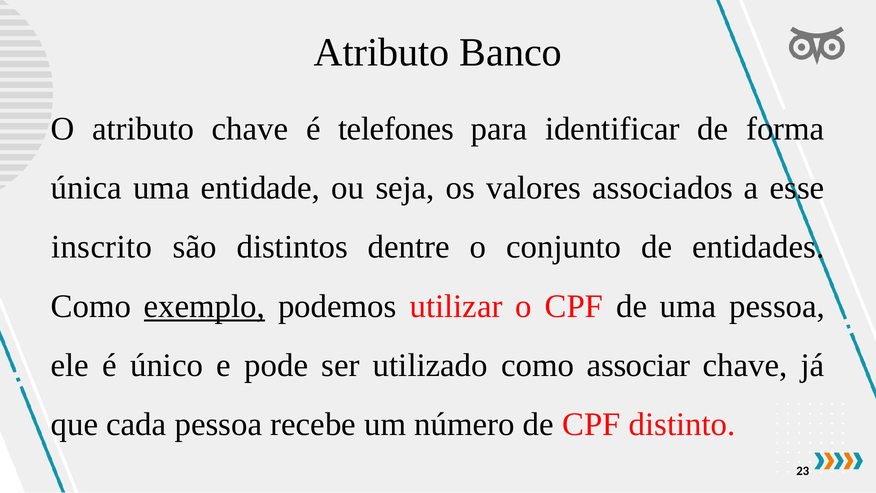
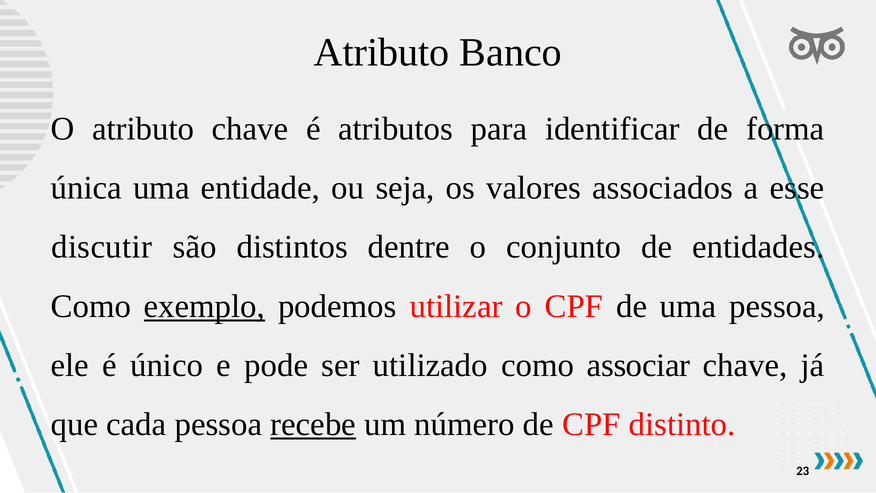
telefones: telefones -> atributos (396, 129)
inscrito: inscrito -> discutir (102, 247)
recebe underline: none -> present (313, 424)
